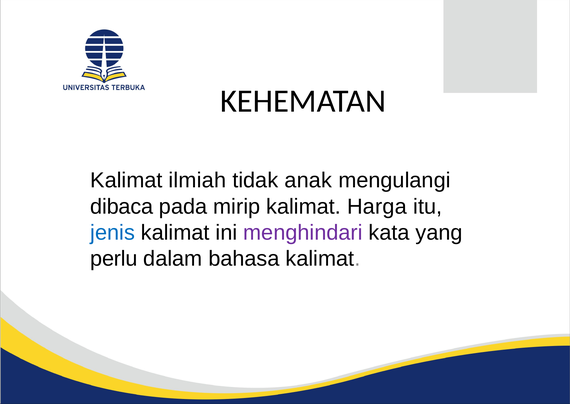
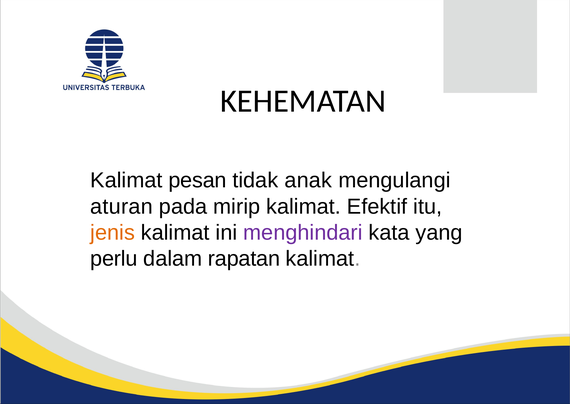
ilmiah: ilmiah -> pesan (198, 180)
dibaca: dibaca -> aturan (122, 206)
Harga: Harga -> Efektif (377, 206)
jenis colour: blue -> orange (113, 232)
bahasa: bahasa -> rapatan (244, 258)
